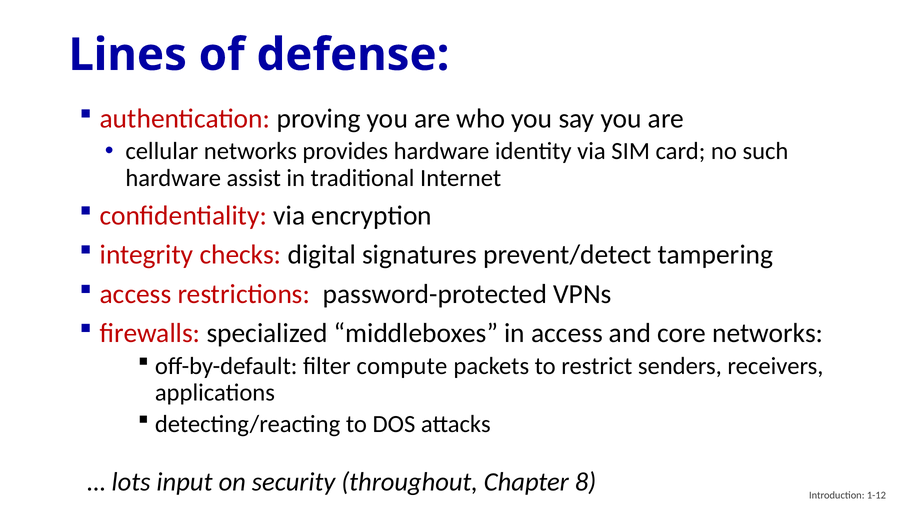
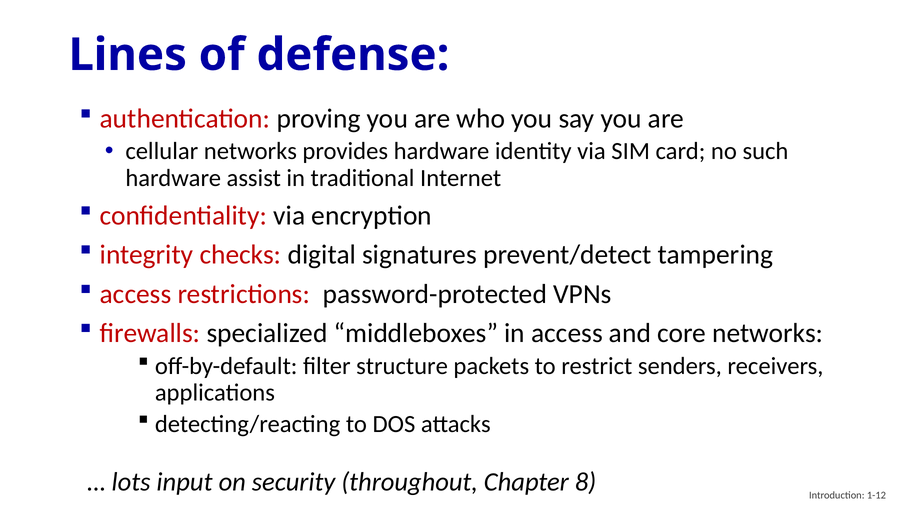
compute: compute -> structure (402, 366)
